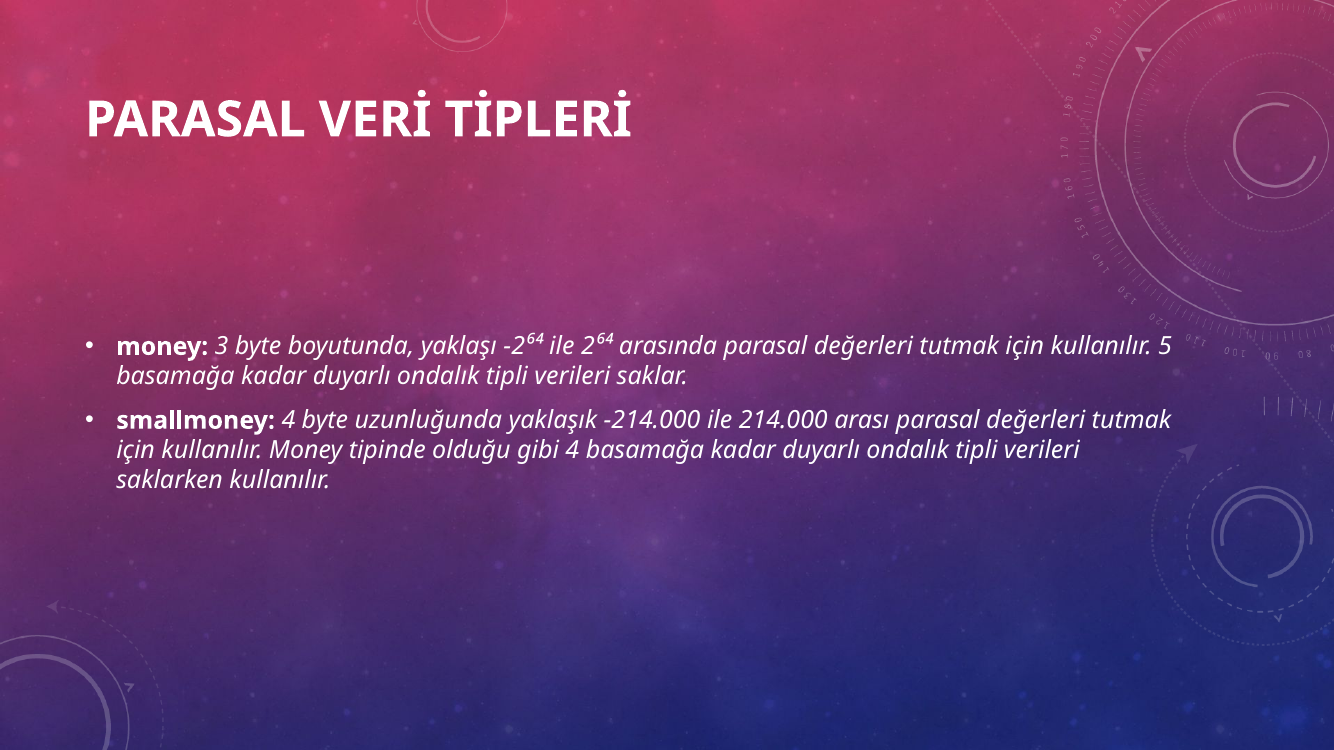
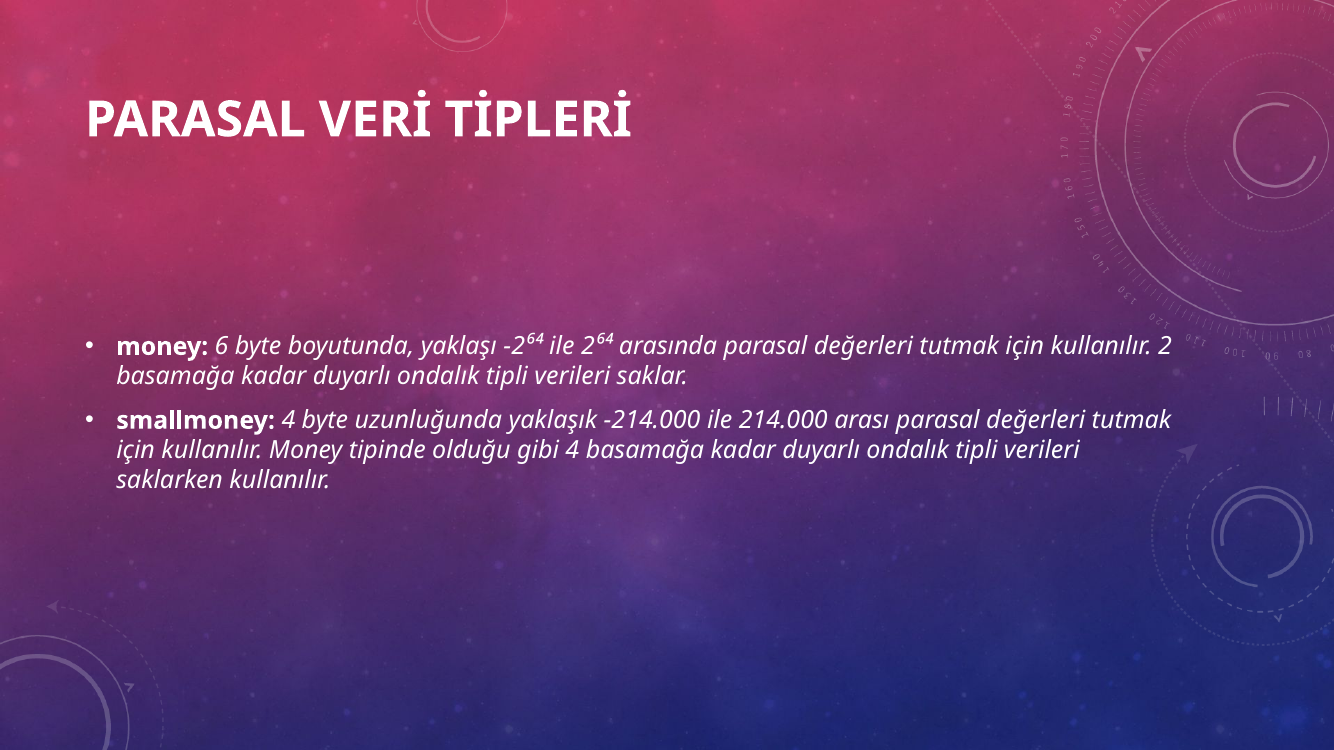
3: 3 -> 6 (222, 347)
5: 5 -> 2 (1165, 347)
